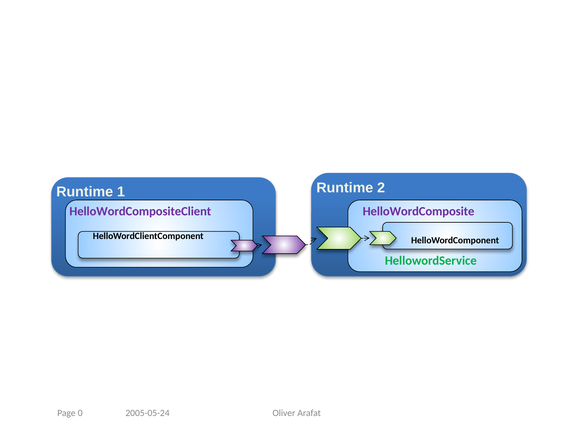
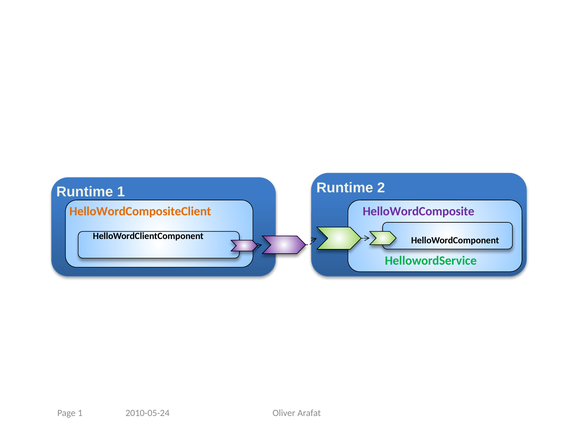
HelloWordCompositeClient colour: purple -> orange (140, 211)
Page 0: 0 -> 1 (80, 413)
2005-05-24: 2005-05-24 -> 2010-05-24 (148, 413)
